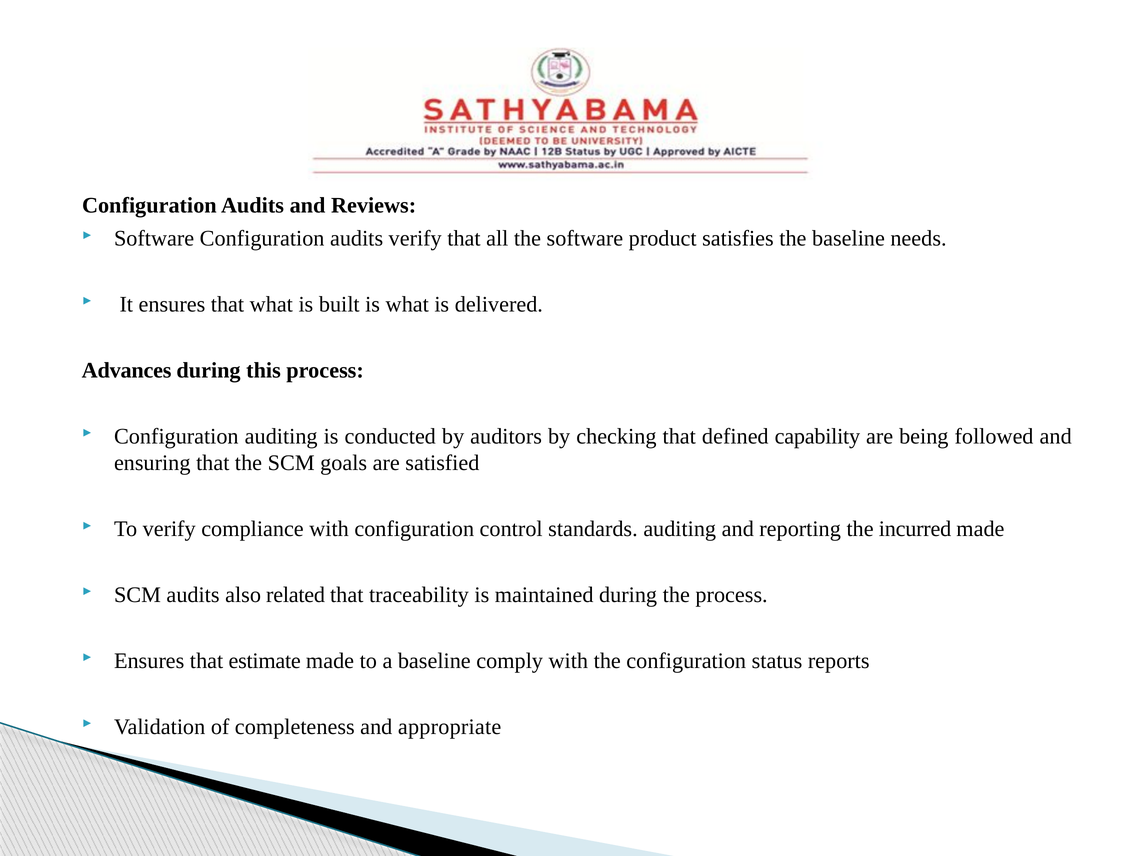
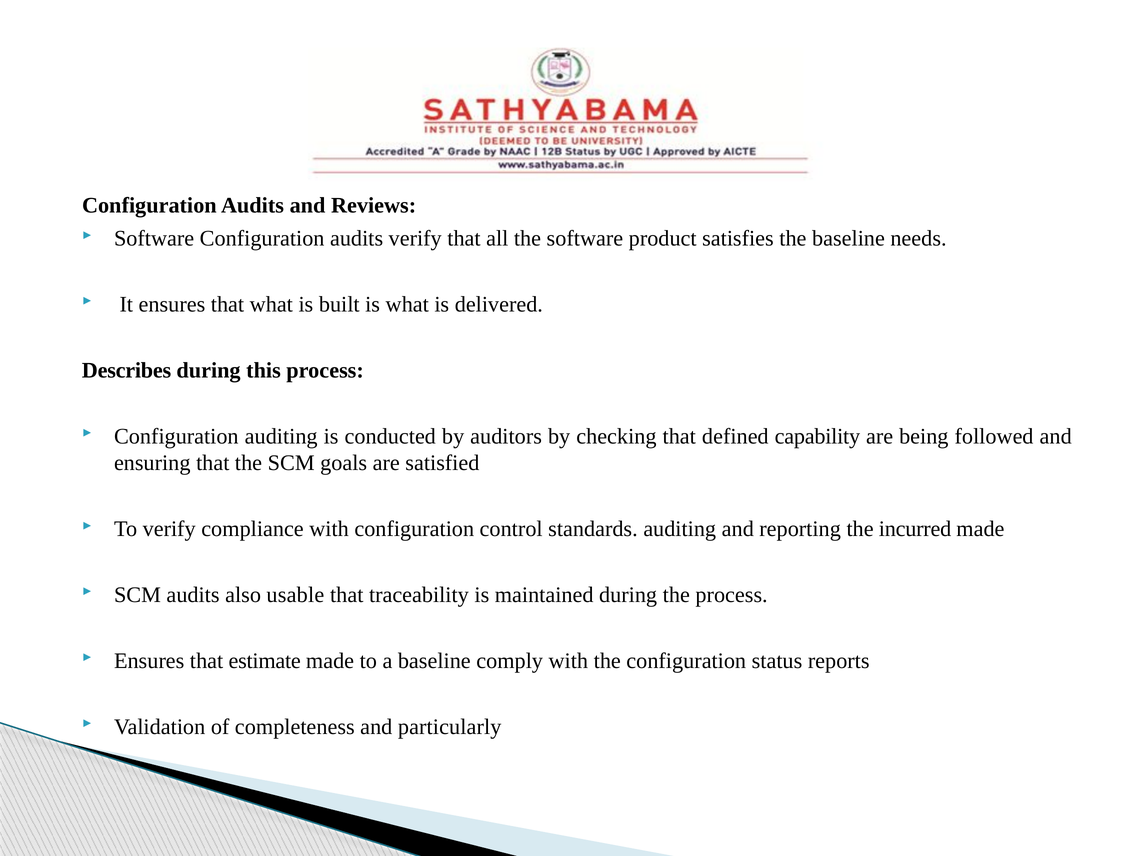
Advances: Advances -> Describes (127, 371)
related: related -> usable (295, 595)
appropriate: appropriate -> particularly (450, 727)
